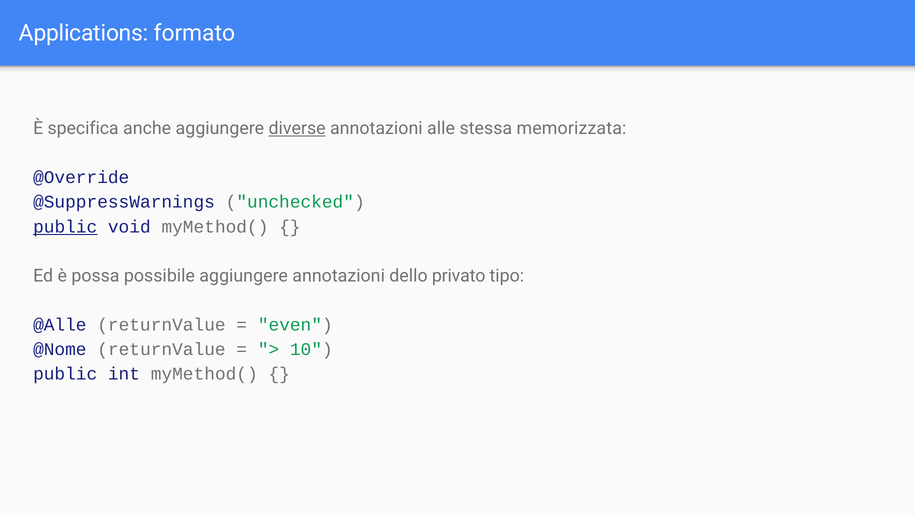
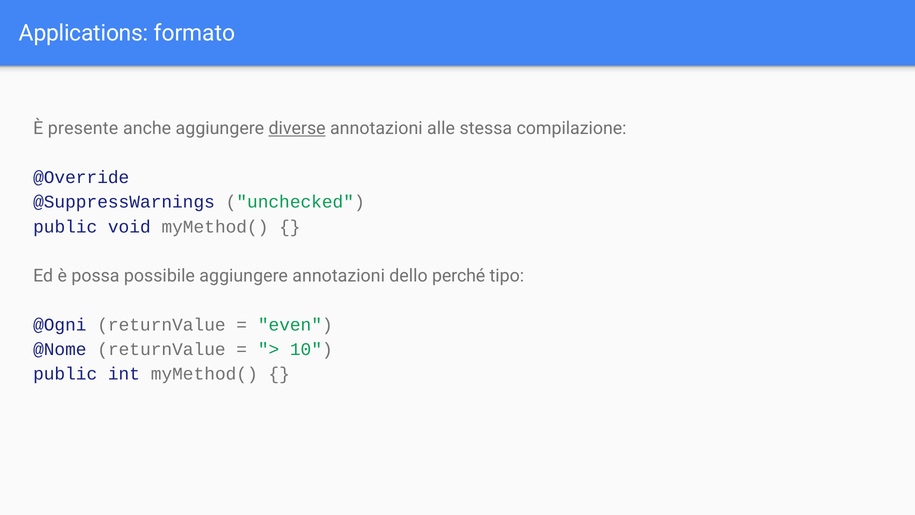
specifica: specifica -> presente (83, 128)
memorizzata: memorizzata -> compilazione (572, 128)
public underline: present -> none (65, 227)
privato: privato -> perché (459, 276)
@Alle: @Alle -> @Ogni (60, 325)
